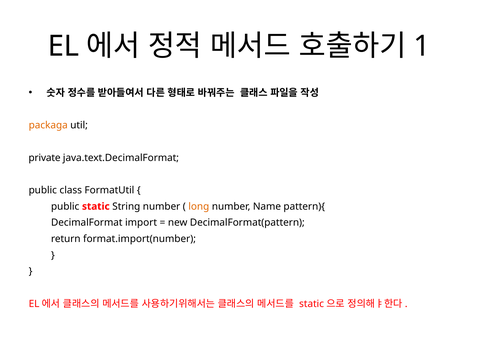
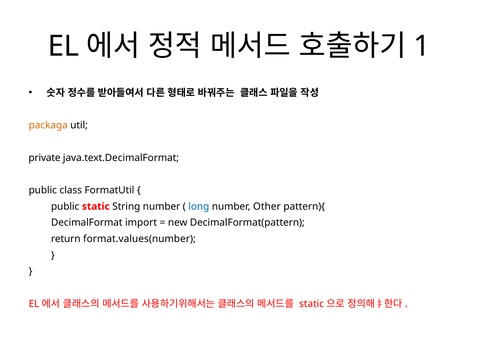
long colour: orange -> blue (199, 206)
Name: Name -> Other (267, 206)
format.import(number: format.import(number -> format.values(number (139, 239)
